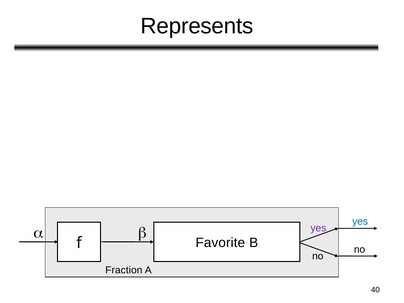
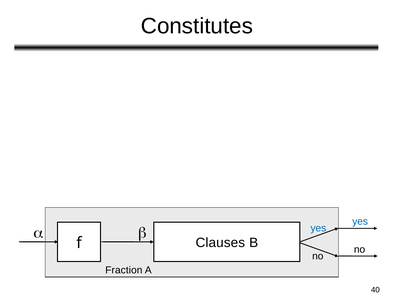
Represents: Represents -> Constitutes (197, 26)
yes colour: purple -> blue (318, 228)
Favorite: Favorite -> Clauses (220, 243)
